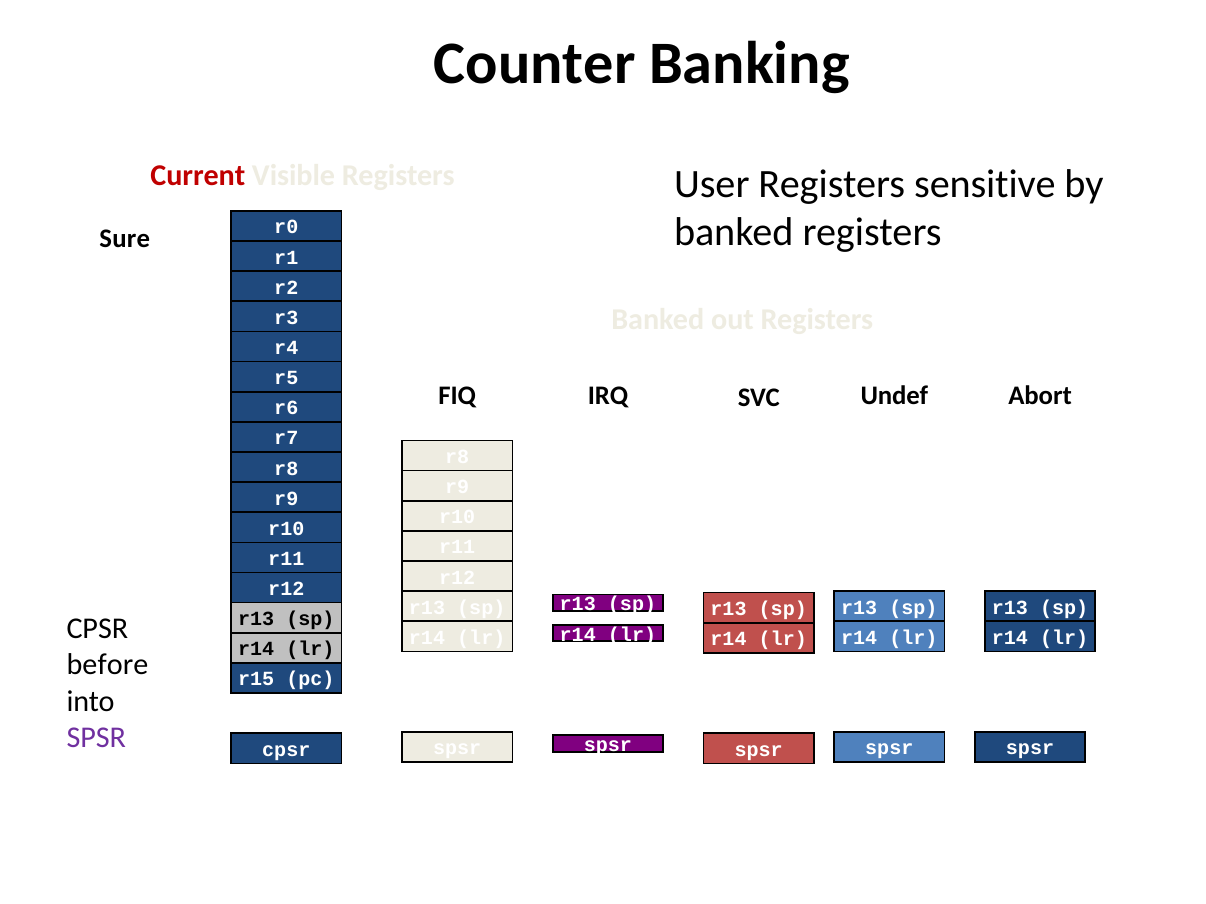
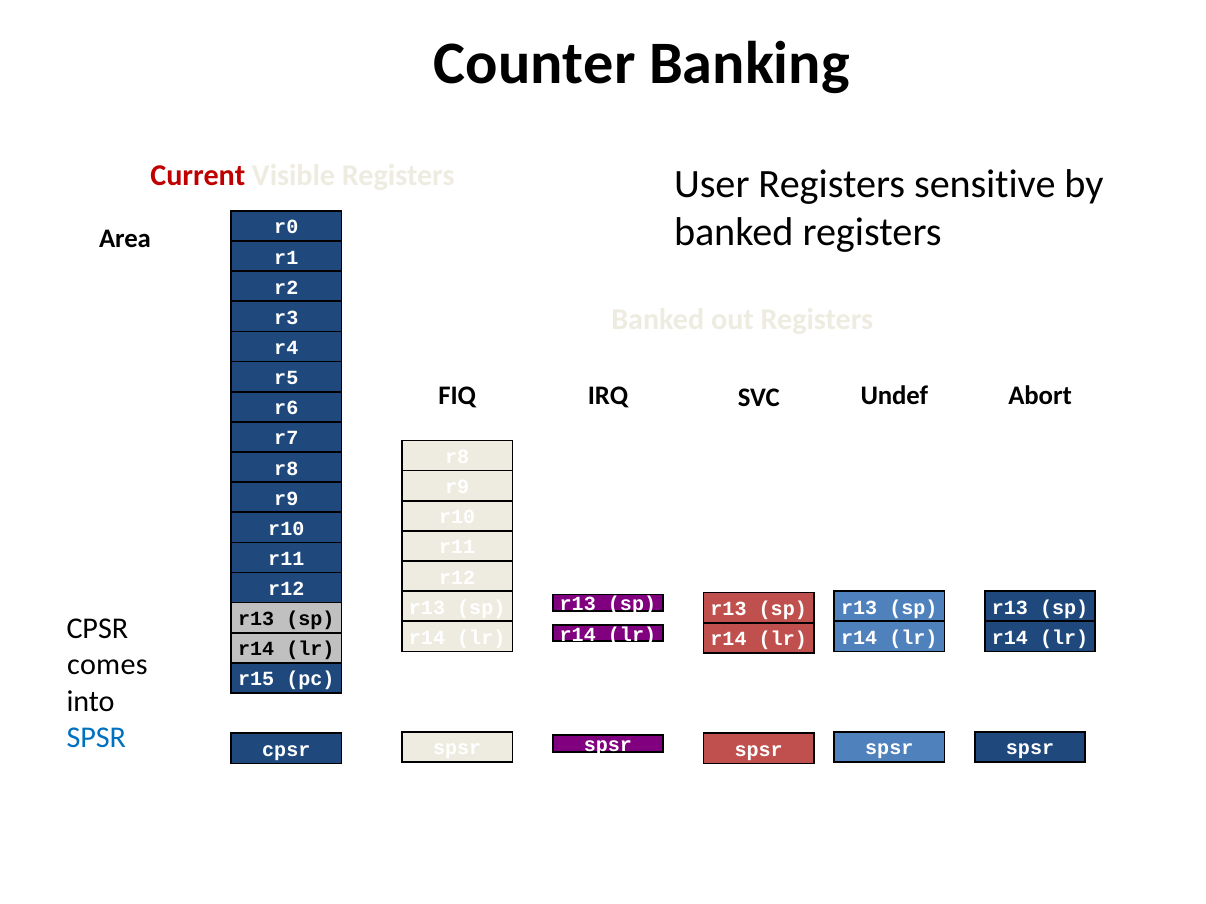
Sure: Sure -> Area (125, 239)
before: before -> comes (107, 665)
SPSR colour: purple -> blue (96, 738)
